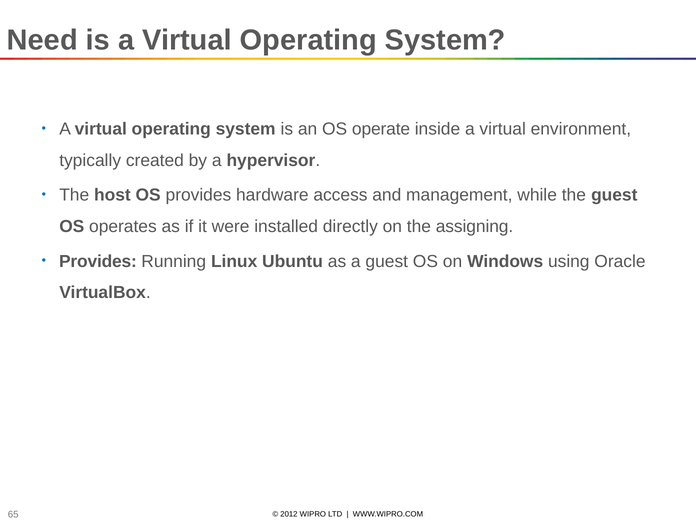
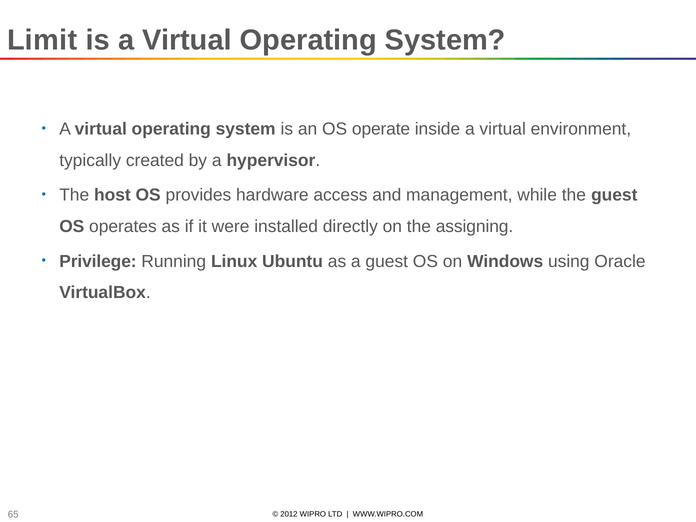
Need: Need -> Limit (42, 40)
Provides: Provides -> Privilege (98, 261)
